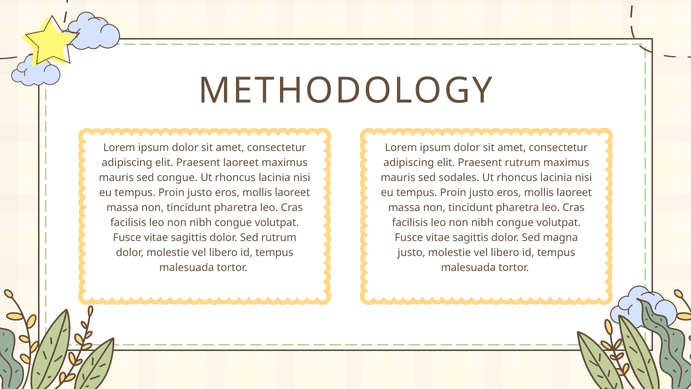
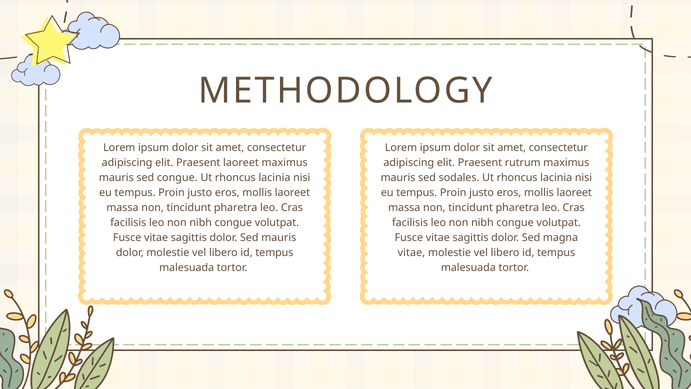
Sed rutrum: rutrum -> mauris (279, 238)
justo: justo -> vitae (411, 252)
